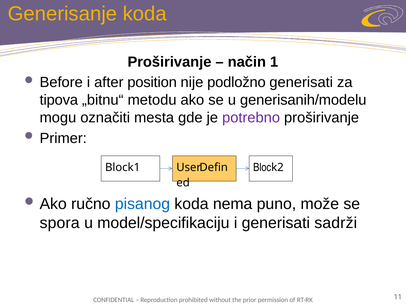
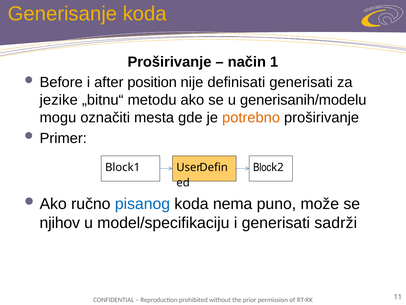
podložno: podložno -> definisati (236, 82)
tipova: tipova -> jezike (59, 100)
potrebno colour: purple -> orange (251, 117)
spora: spora -> njihov (60, 223)
